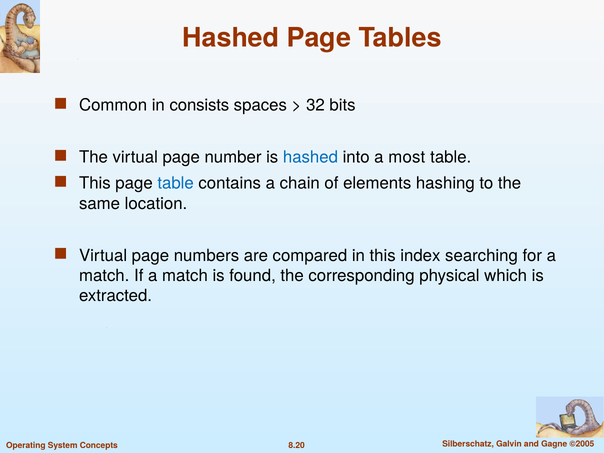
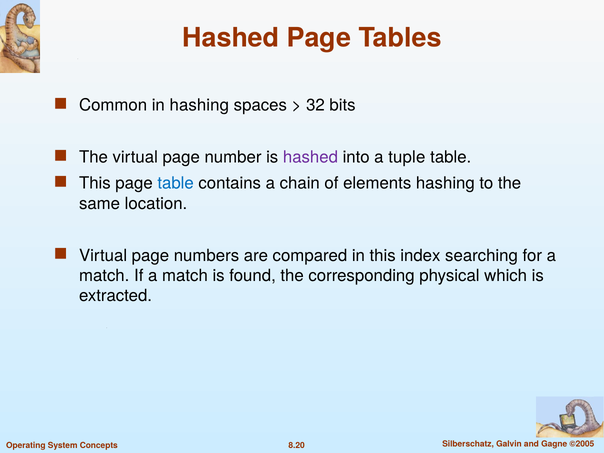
in consists: consists -> hashing (199, 105)
hashed colour: blue -> purple (310, 157)
most: most -> tuple (407, 157)
